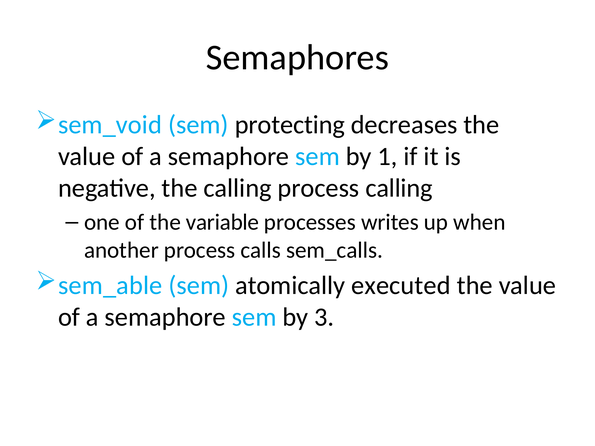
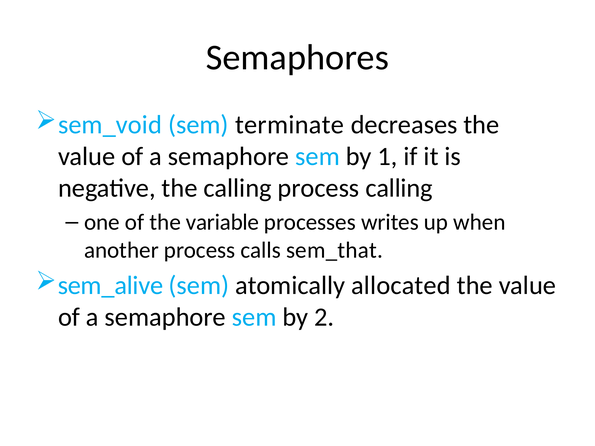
protecting: protecting -> terminate (290, 125)
sem_calls: sem_calls -> sem_that (334, 250)
sem_able: sem_able -> sem_alive (110, 286)
executed: executed -> allocated (401, 286)
3: 3 -> 2 (324, 317)
